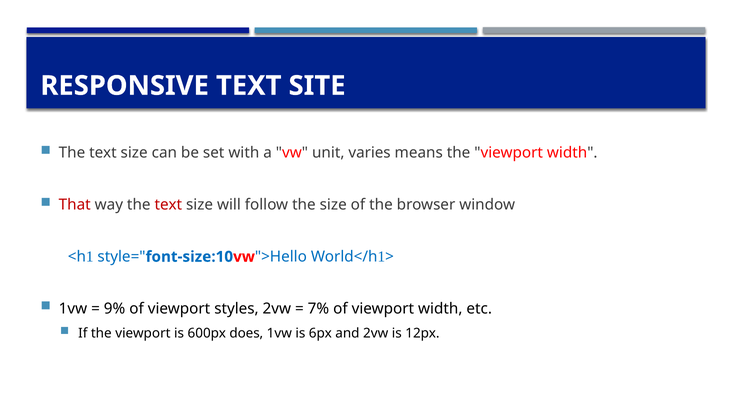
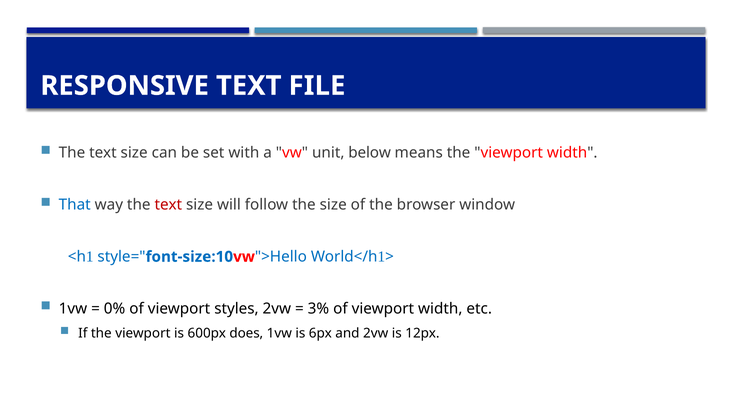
SITE: SITE -> FILE (317, 86)
varies: varies -> below (370, 153)
That colour: red -> blue (75, 205)
9%: 9% -> 0% (115, 308)
7%: 7% -> 3% (318, 308)
